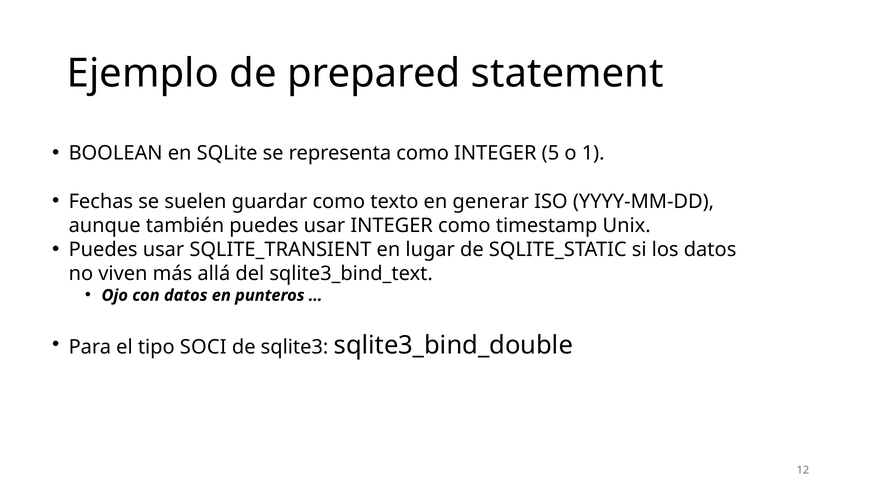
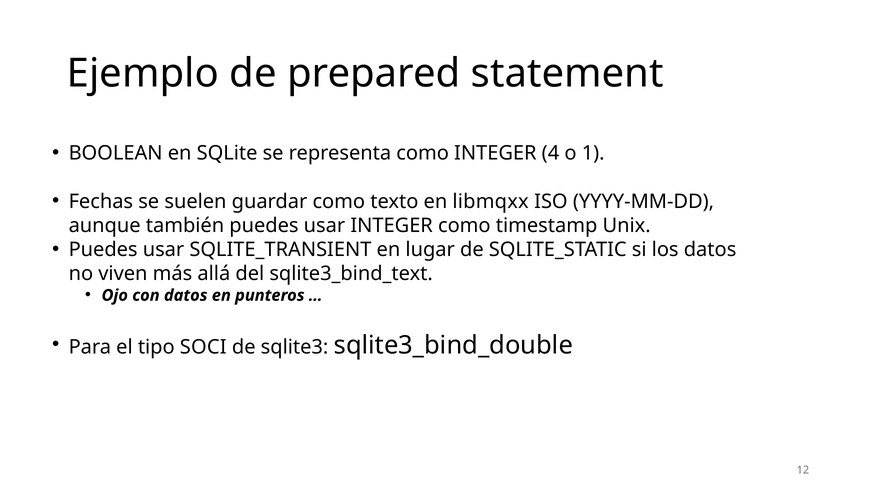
5: 5 -> 4 (550, 153)
generar: generar -> libmqxx (491, 201)
